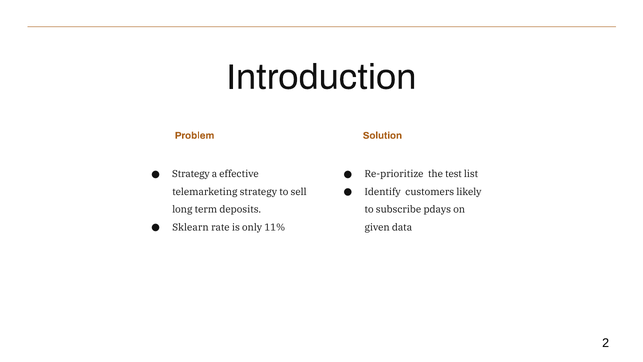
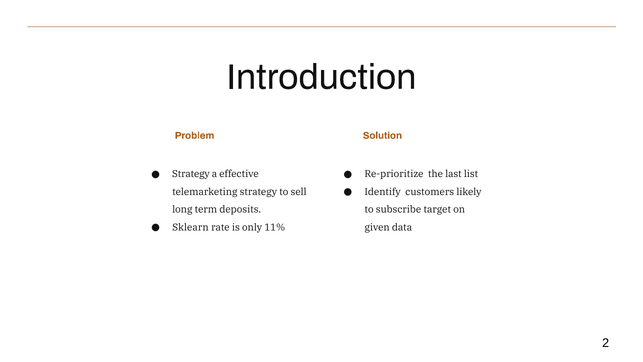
test: test -> last (453, 174)
pdays: pdays -> target (437, 209)
